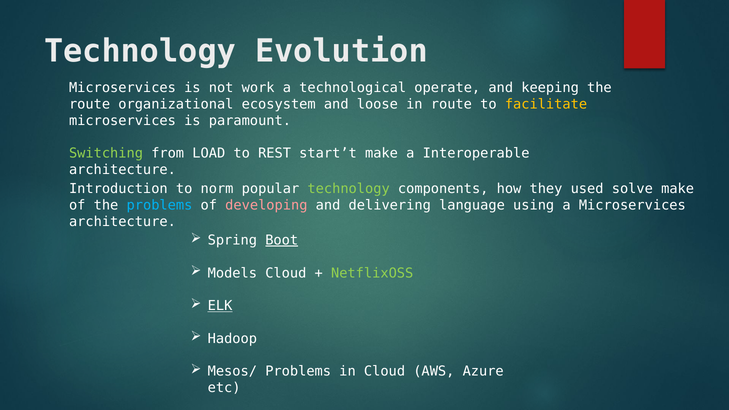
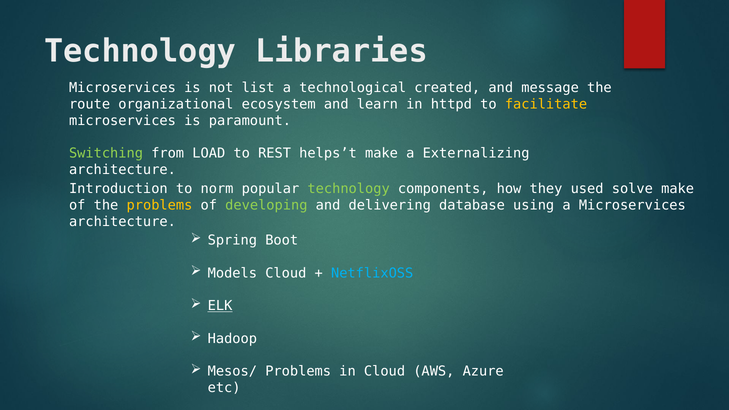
Evolution: Evolution -> Libraries (341, 51)
work: work -> list (258, 88)
operate: operate -> created (447, 88)
keeping: keeping -> message (550, 88)
loose: loose -> learn (377, 104)
in route: route -> httpd (451, 104)
start’t: start’t -> helps’t (328, 153)
Interoperable: Interoperable -> Externalizing (476, 153)
problems colour: light blue -> yellow (159, 205)
developing colour: pink -> light green (266, 205)
language: language -> database (472, 205)
Boot underline: present -> none (282, 240)
NetflixOSS colour: light green -> light blue (372, 273)
